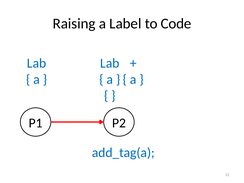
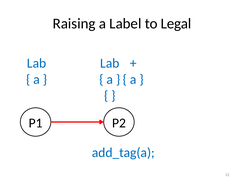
Code: Code -> Legal (176, 24)
